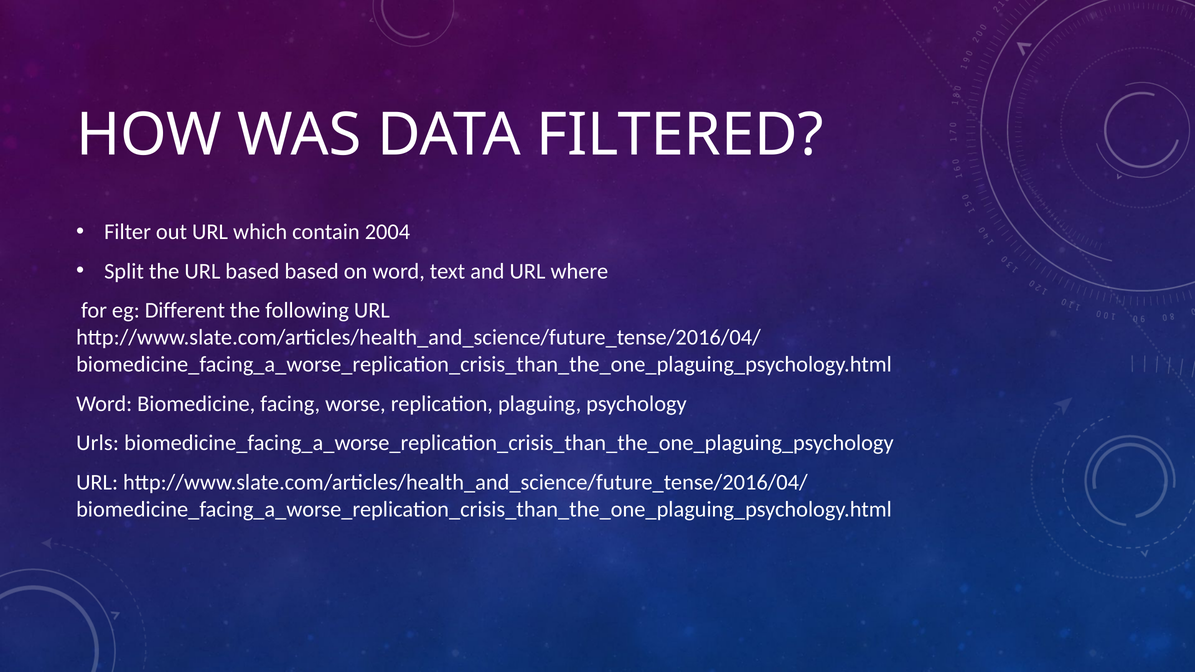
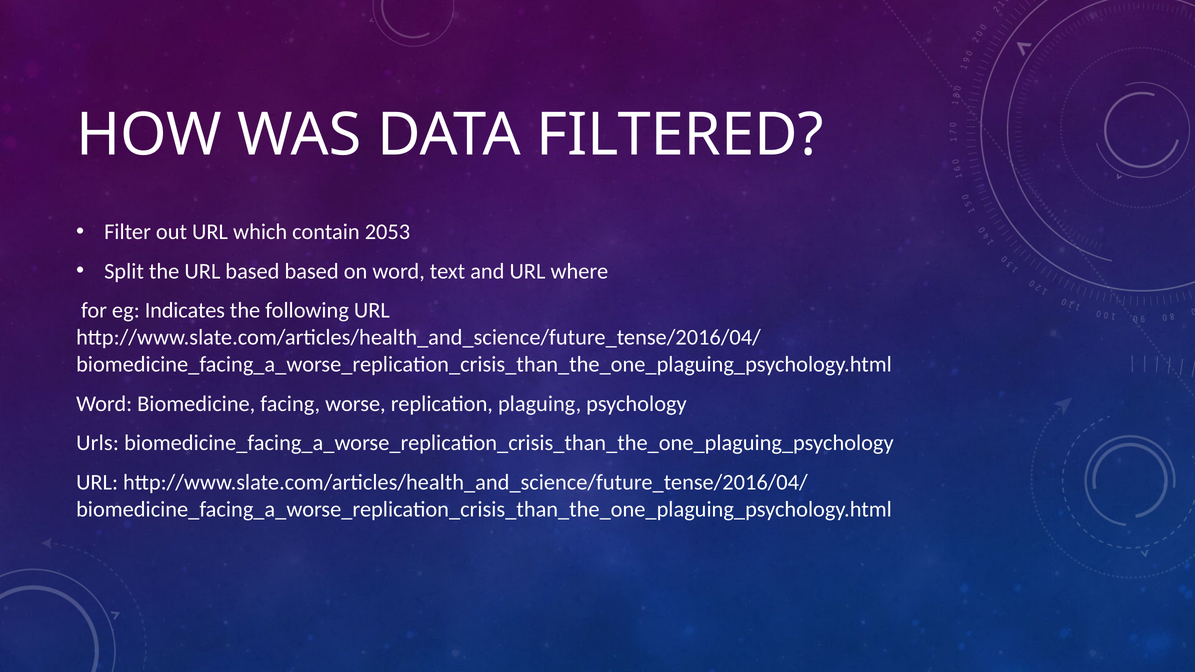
2004: 2004 -> 2053 (387, 232)
Different: Different -> Indicates (185, 311)
